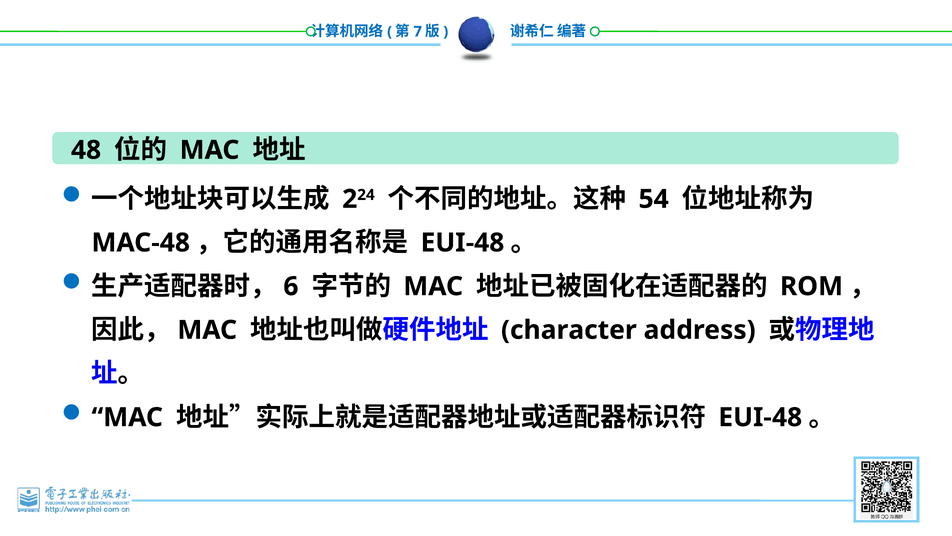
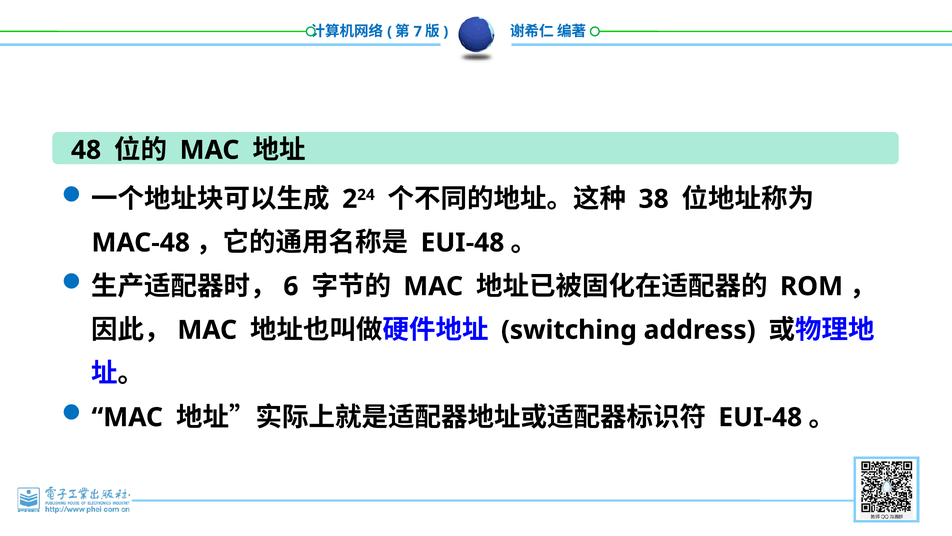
54: 54 -> 38 (654, 199)
character: character -> switching (569, 330)
